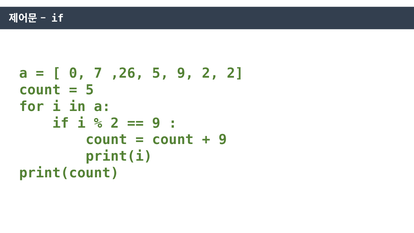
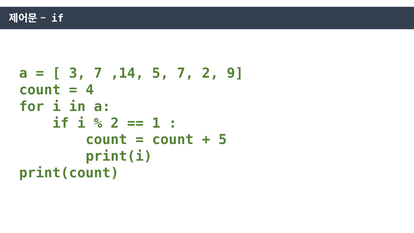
0: 0 -> 3 (77, 73)
,26: ,26 -> ,14 (127, 73)
5 9: 9 -> 7 (185, 73)
2 2: 2 -> 9 (235, 73)
5: 5 -> 4 (90, 90)
9: 9 -> 1 (156, 123)
9: 9 -> 5 (223, 140)
